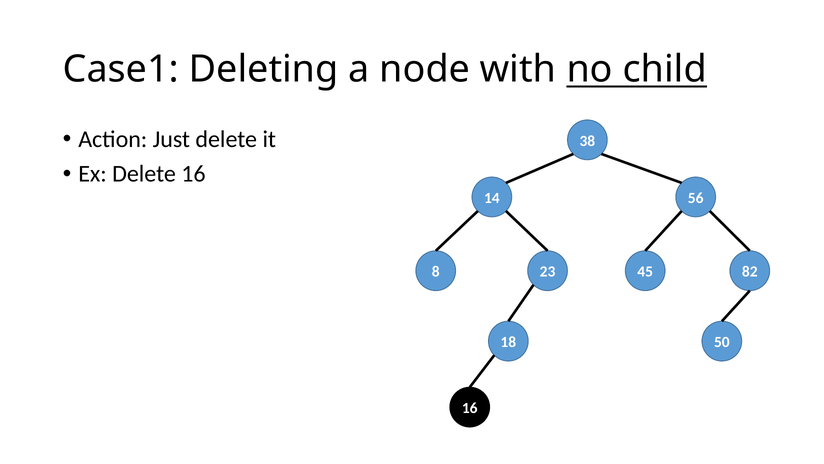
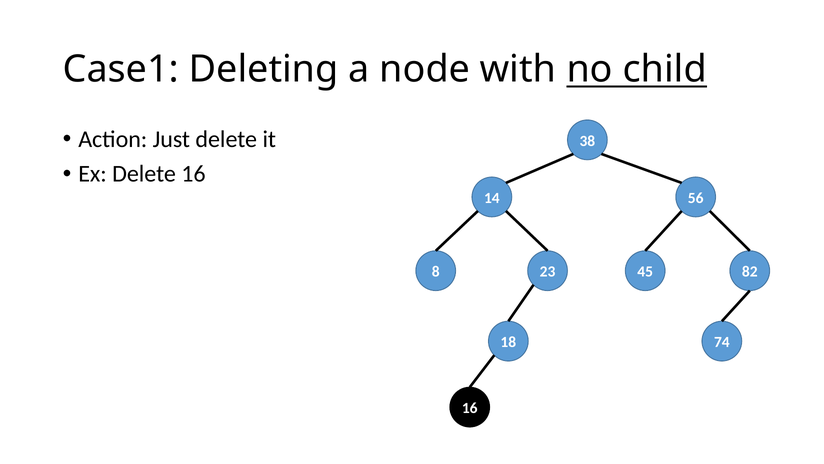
50: 50 -> 74 (722, 342)
